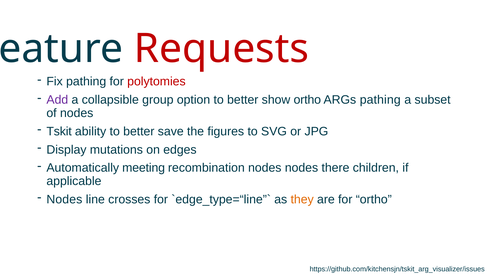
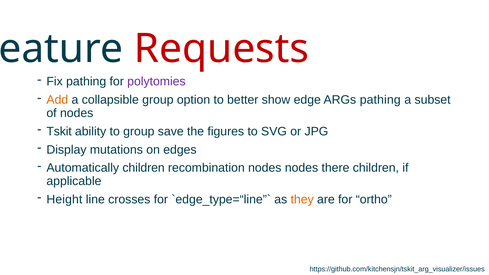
polytomies colour: red -> purple (156, 82)
Add colour: purple -> orange (57, 100)
show ortho: ortho -> edge (307, 100)
ability to better: better -> group (139, 131)
Automatically meeting: meeting -> children (144, 168)
Nodes: Nodes -> Height (64, 199)
